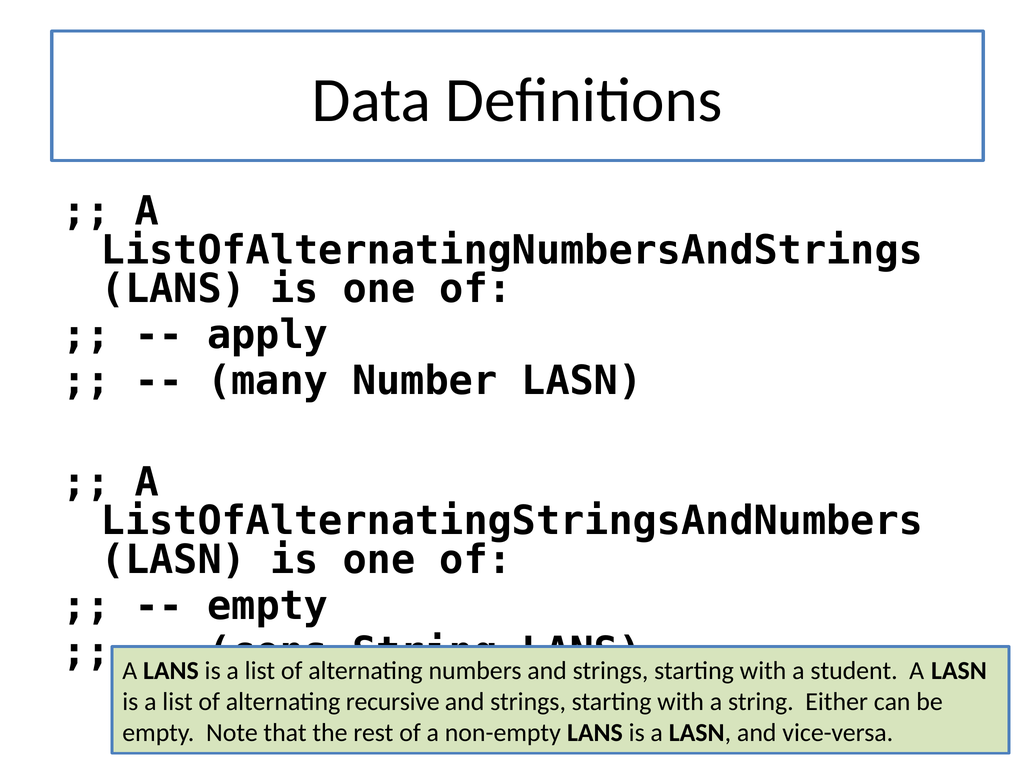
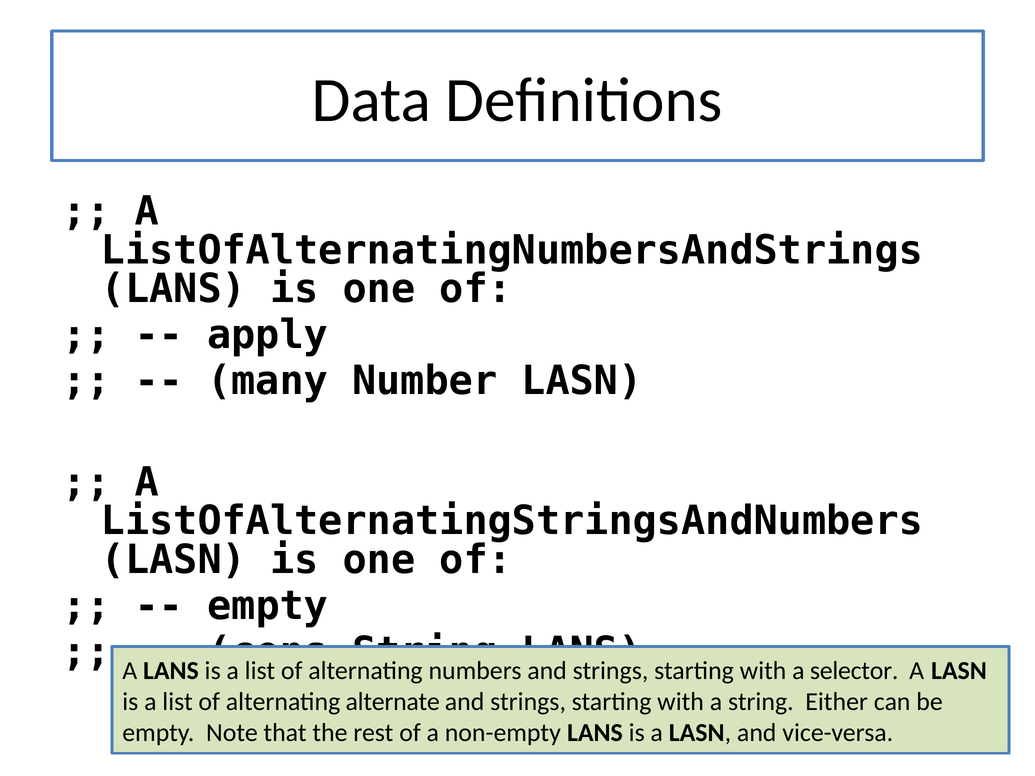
student: student -> selector (854, 671)
recursive: recursive -> alternate (393, 702)
